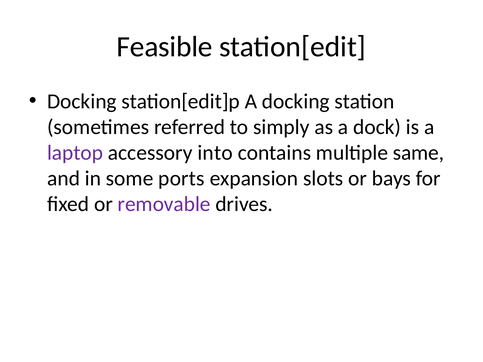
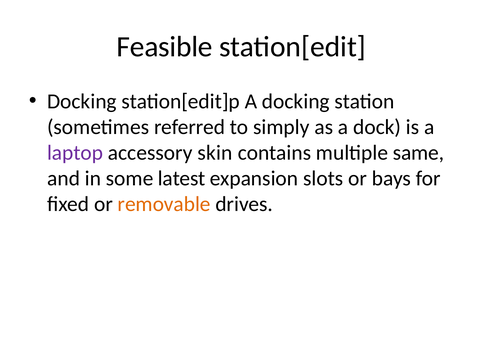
into: into -> skin (215, 153)
ports: ports -> latest (182, 179)
removable colour: purple -> orange (164, 204)
